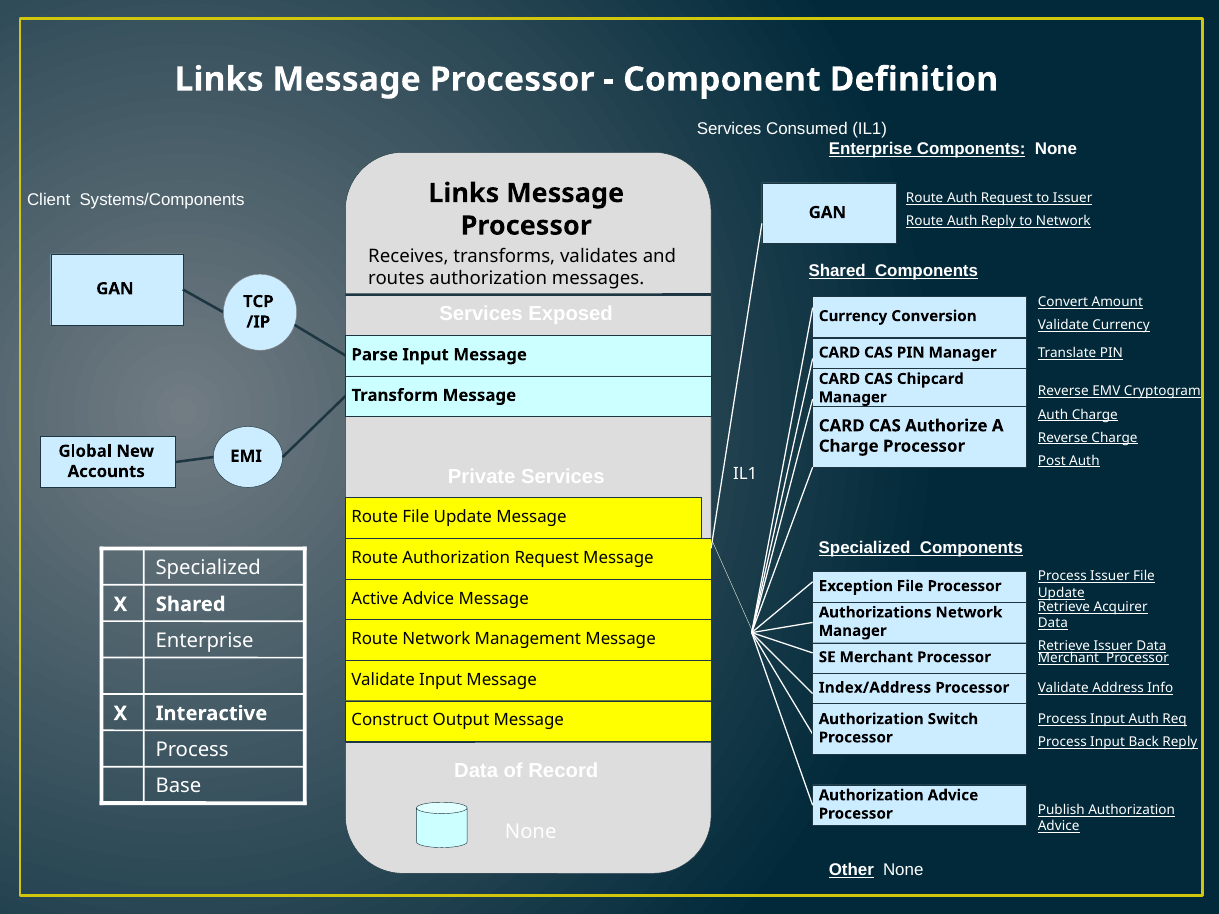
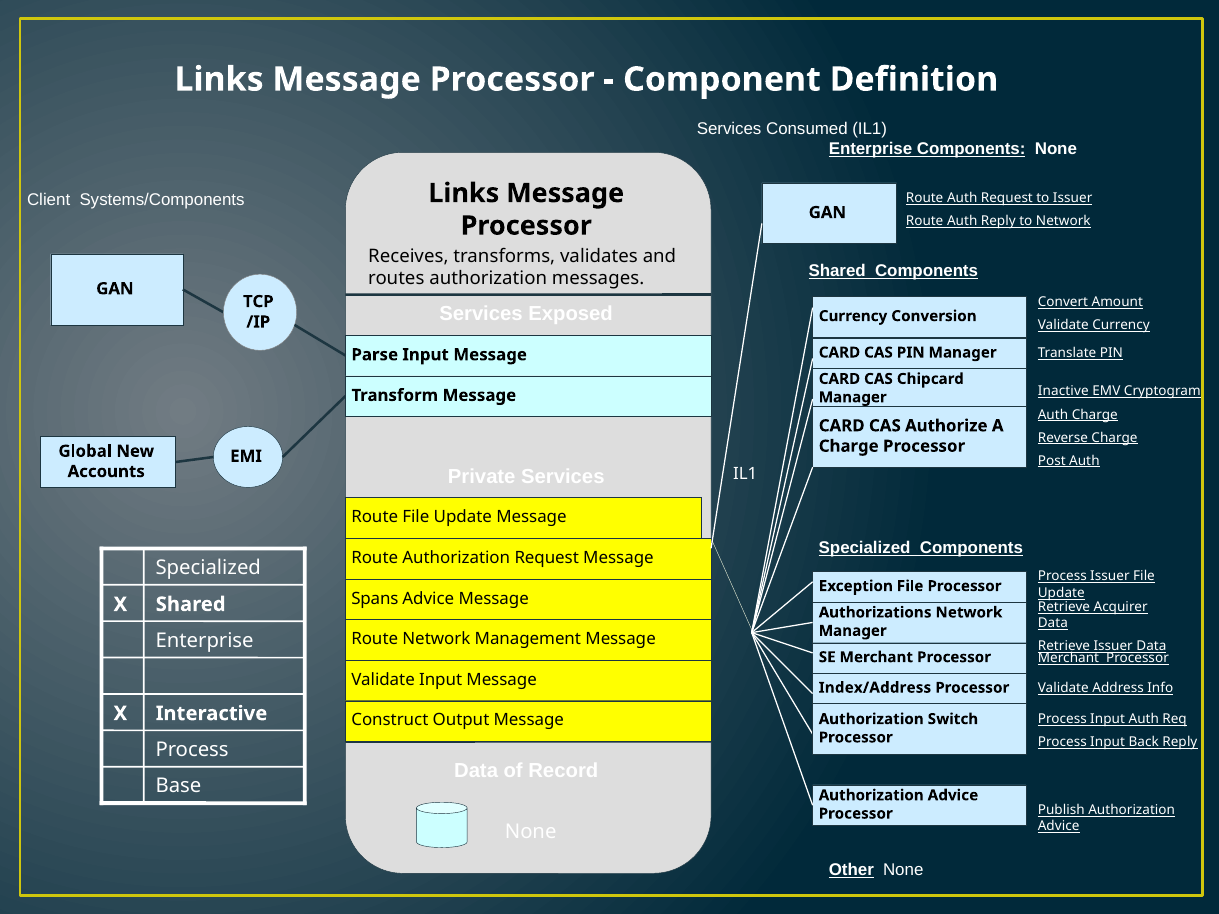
Reverse: Reverse -> Inactive (1063, 391)
Active: Active -> Spans (375, 599)
